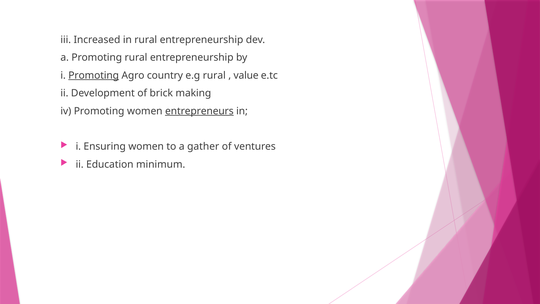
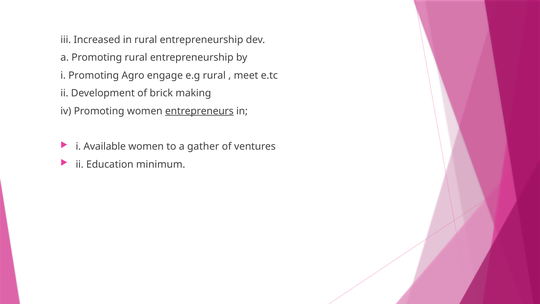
Promoting underline: present -> none (94, 75)
country: country -> engage (165, 75)
value: value -> meet (246, 75)
Ensuring: Ensuring -> Available (105, 146)
